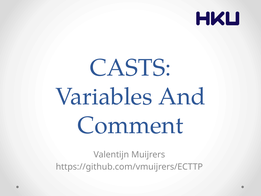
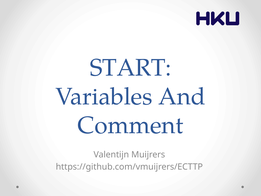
CASTS: CASTS -> START (131, 68)
